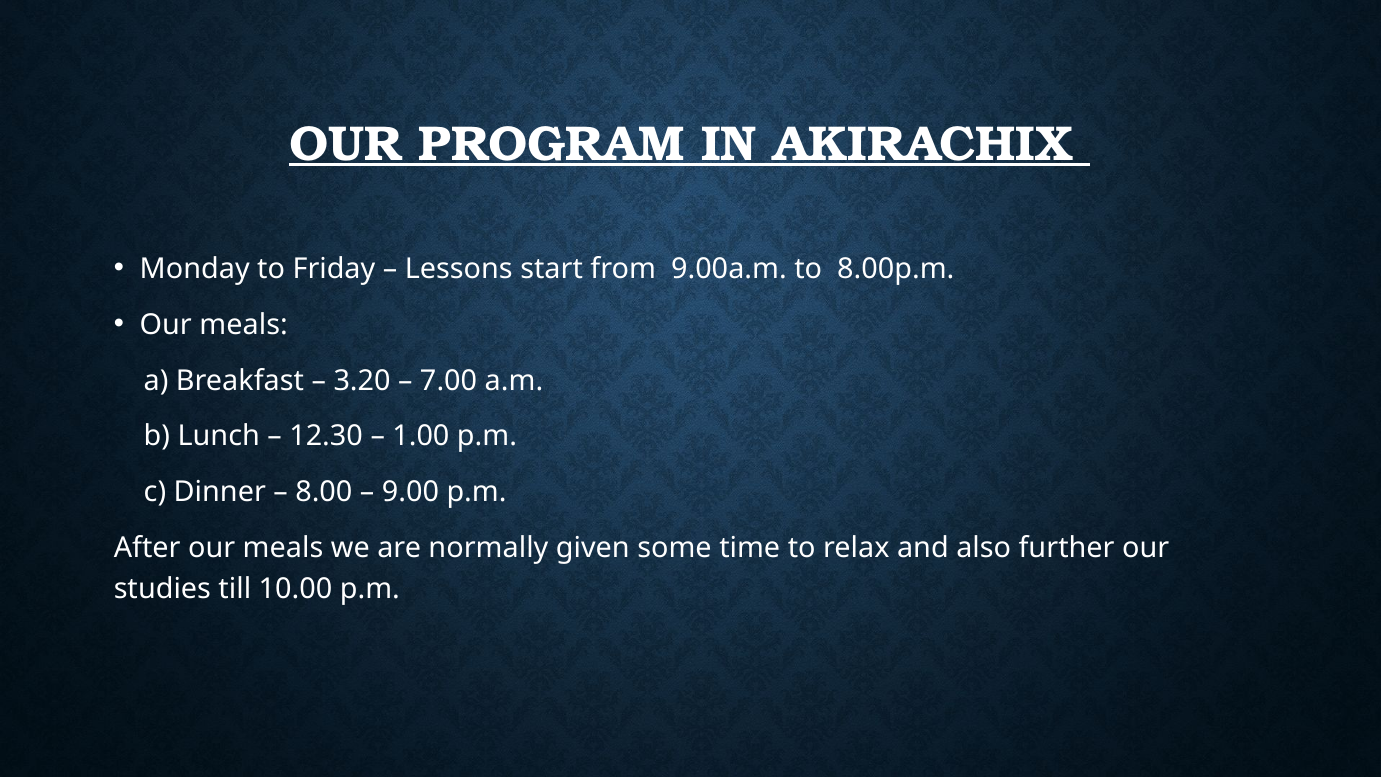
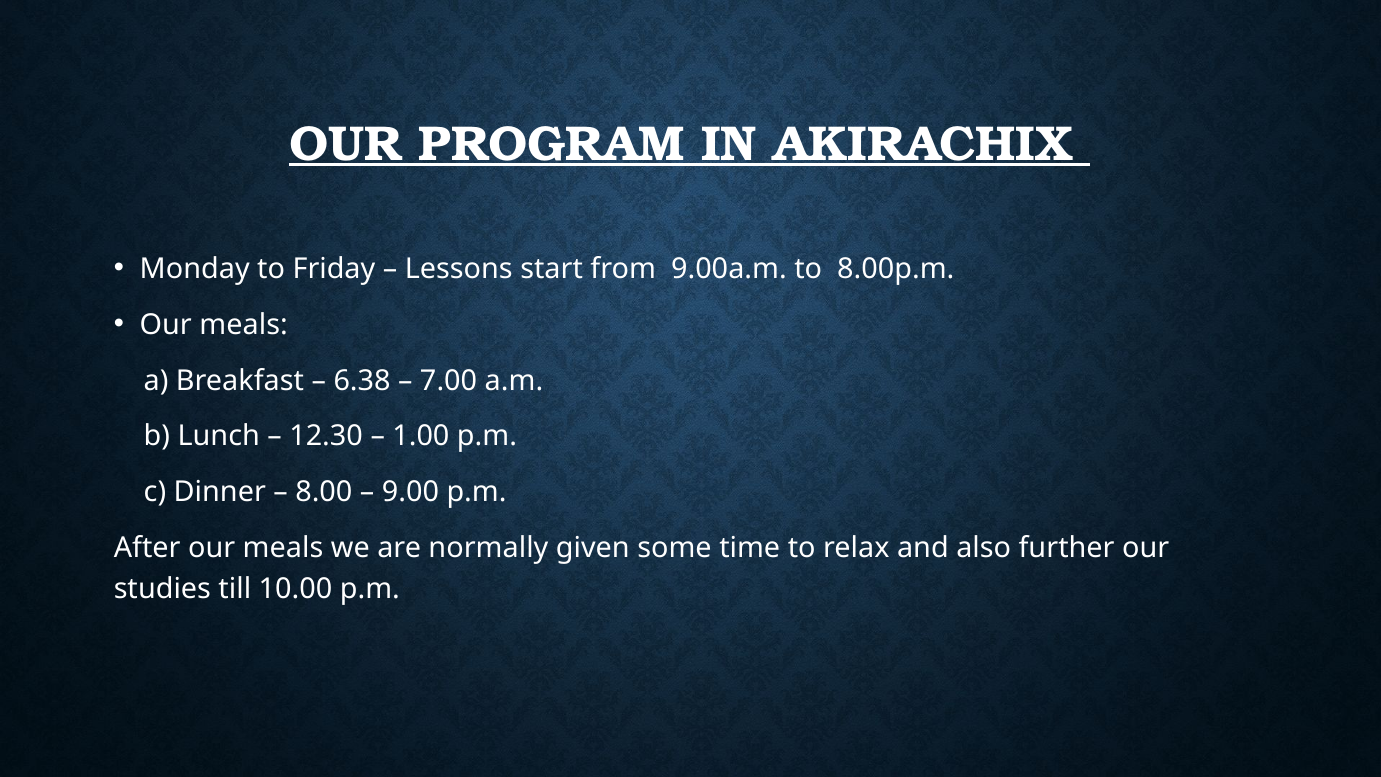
3.20: 3.20 -> 6.38 (362, 380)
